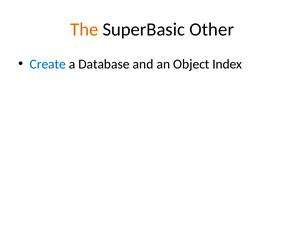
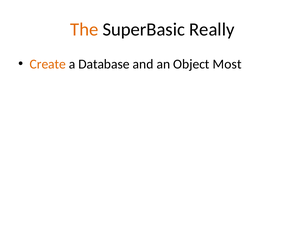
Other: Other -> Really (212, 30)
Create colour: blue -> orange (48, 64)
Index: Index -> Most (227, 64)
